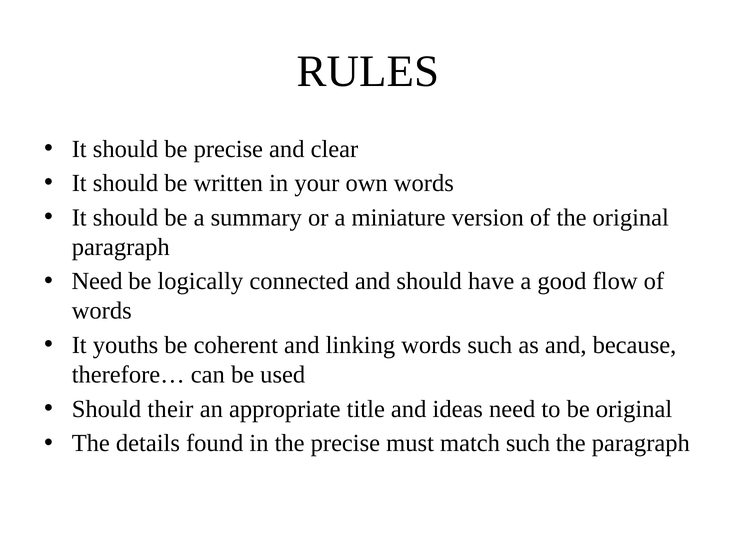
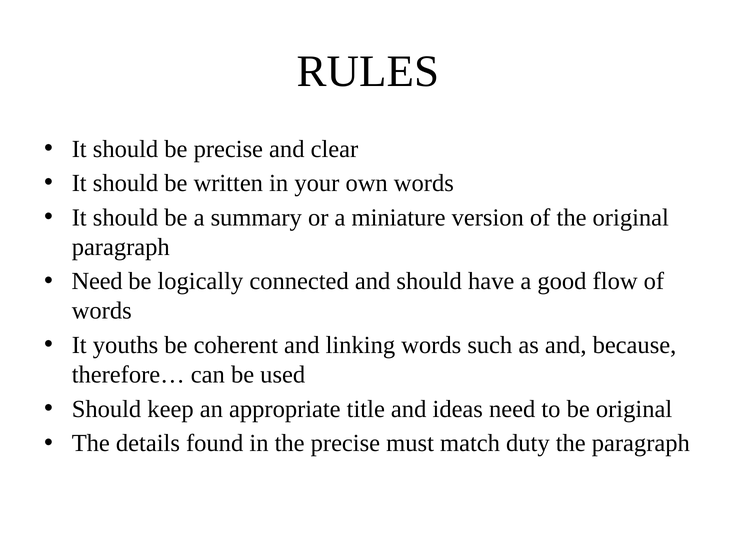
their: their -> keep (171, 409)
match such: such -> duty (528, 443)
